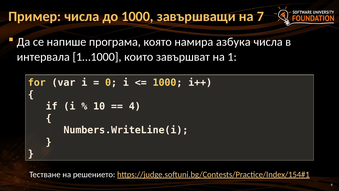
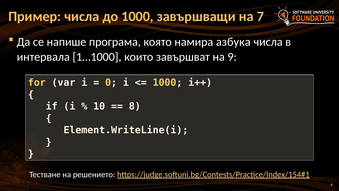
1: 1 -> 9 (232, 57)
4: 4 -> 8 (135, 106)
Numbers.WriteLine(i: Numbers.WriteLine(i -> Element.WriteLine(i (126, 130)
